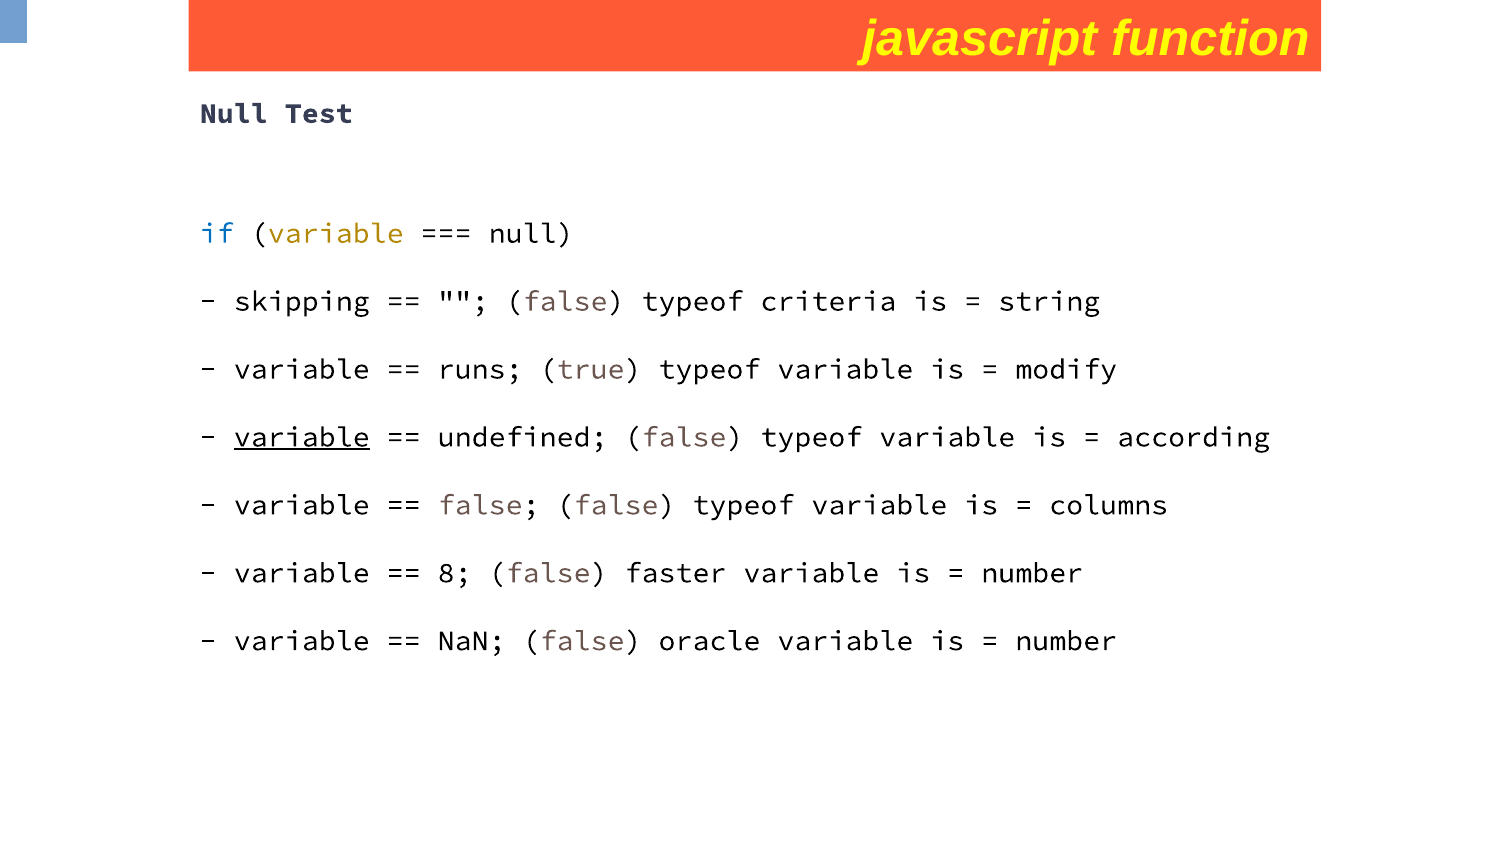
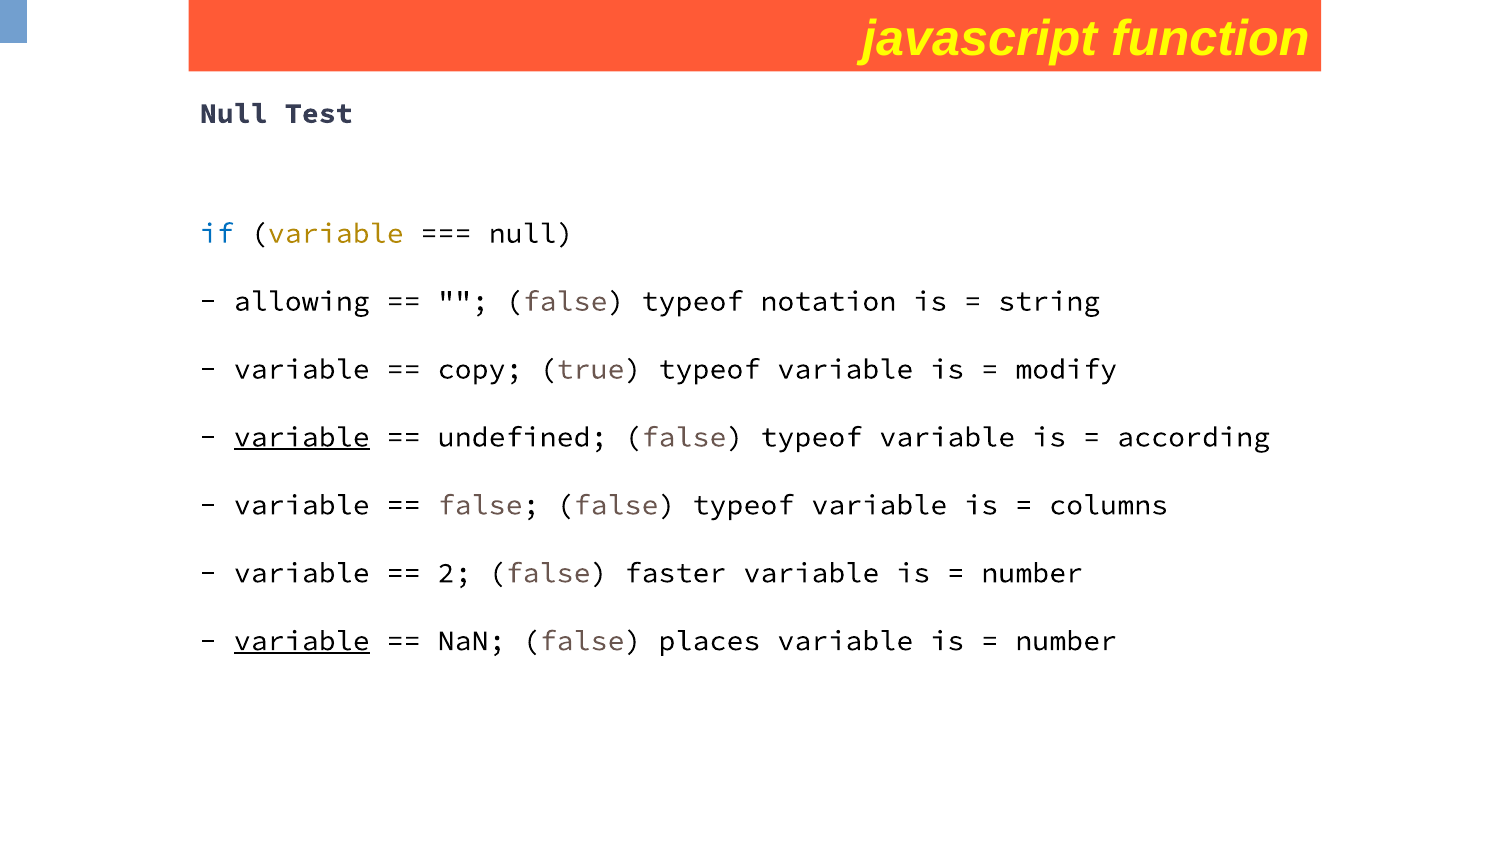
skipping: skipping -> allowing (302, 301)
criteria: criteria -> notation (828, 301)
runs: runs -> copy (480, 369)
8: 8 -> 2 (455, 573)
variable underline: none -> present (302, 641)
oracle: oracle -> places (709, 641)
